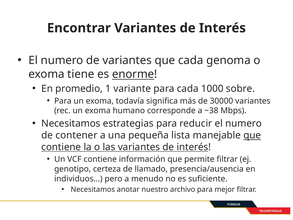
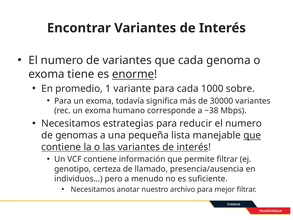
contener: contener -> genomas (77, 135)
